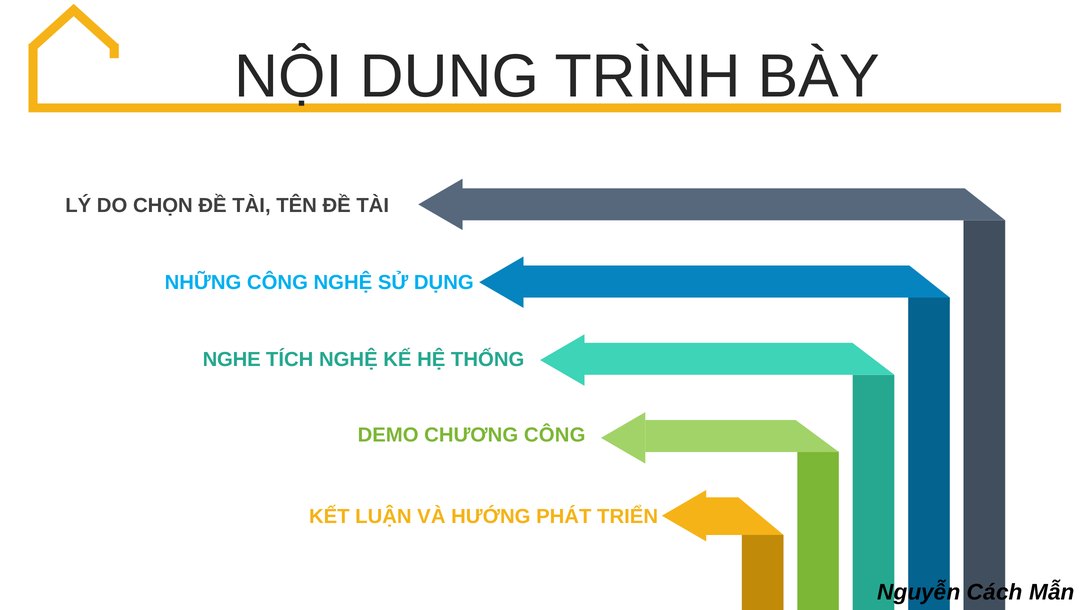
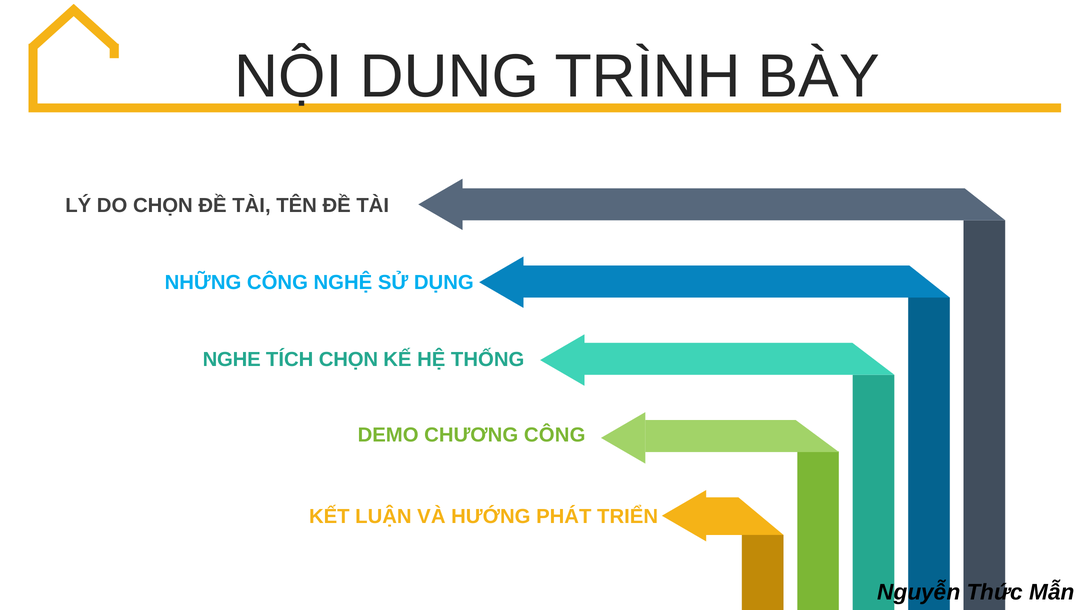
TÍCH NGHỆ: NGHỆ -> CHỌN (348, 359)
Cách: Cách -> Thức (995, 592)
